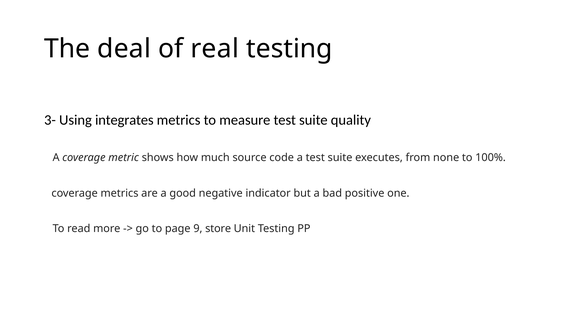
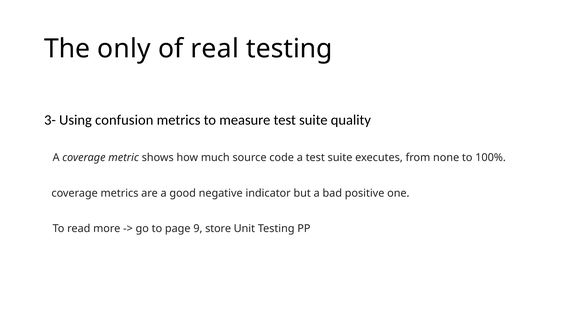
deal: deal -> only (124, 49)
integrates: integrates -> confusion (124, 120)
